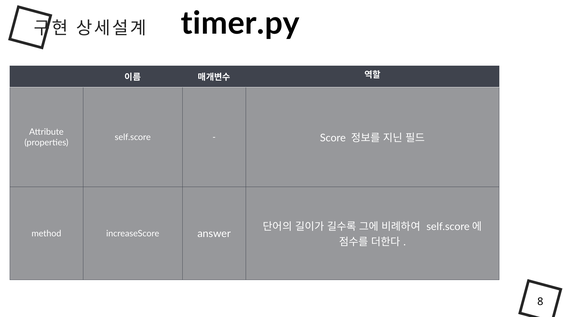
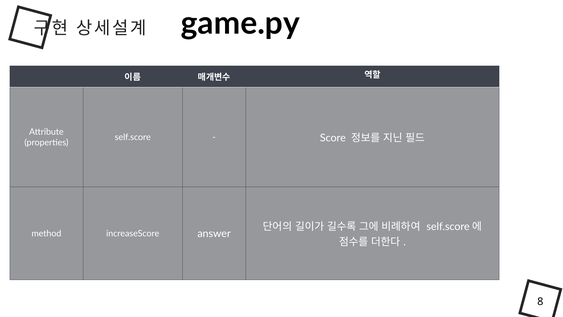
timer.py: timer.py -> game.py (240, 23)
